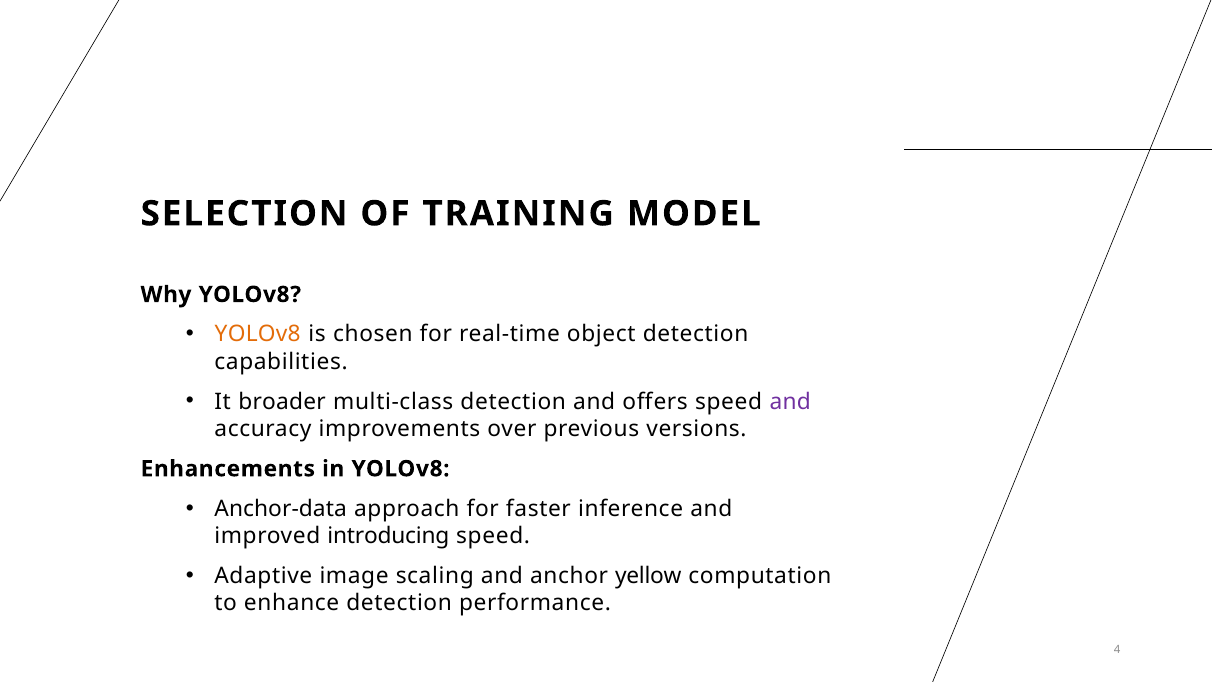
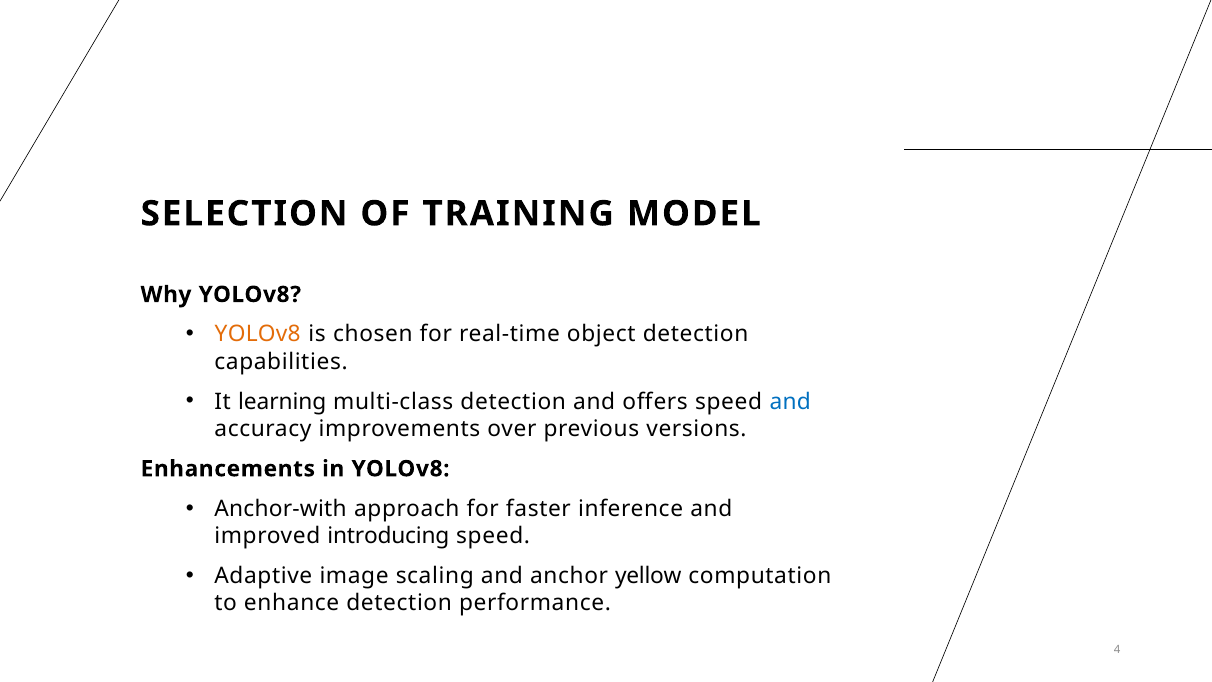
broader: broader -> learning (282, 402)
and colour: purple -> blue (790, 402)
Anchor-data: Anchor-data -> Anchor-with (281, 509)
